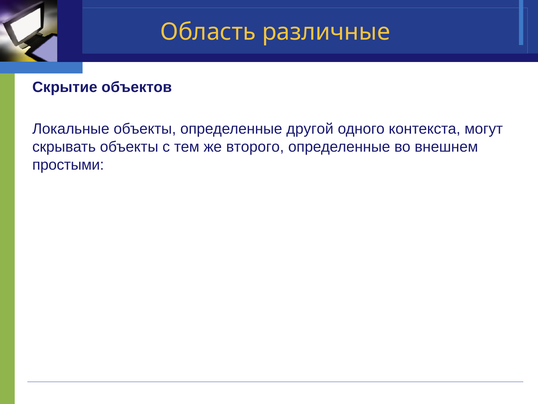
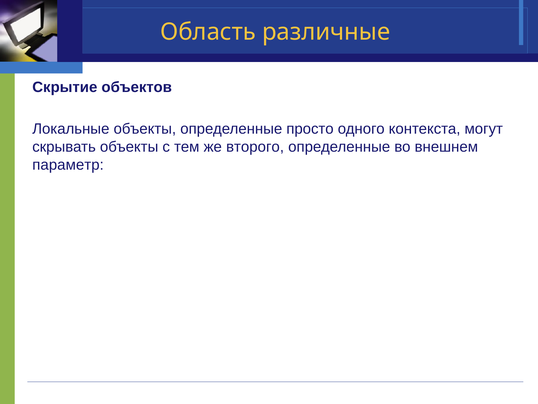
другой: другой -> просто (310, 129)
простыми: простыми -> параметр (68, 165)
